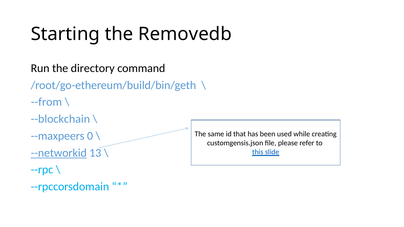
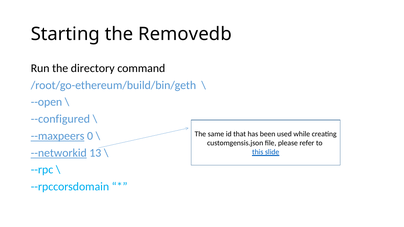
--from: --from -> --open (46, 102)
--blockchain: --blockchain -> --configured (60, 119)
--maxpeers underline: none -> present (58, 136)
